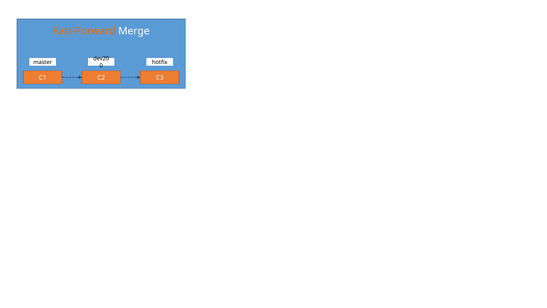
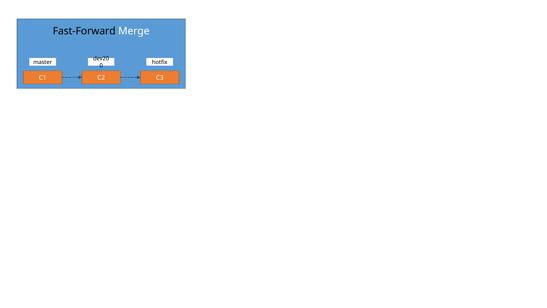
Fast-Forward colour: orange -> black (84, 31)
